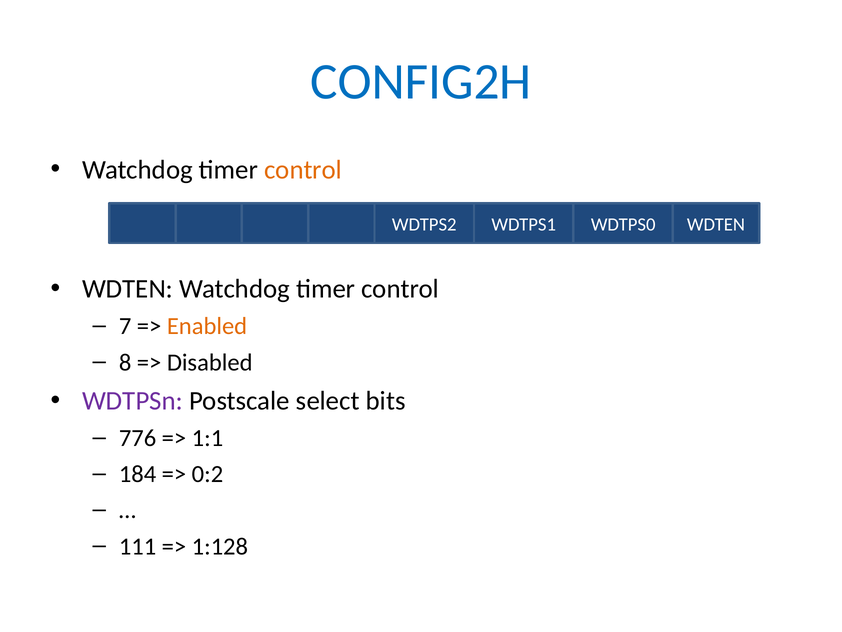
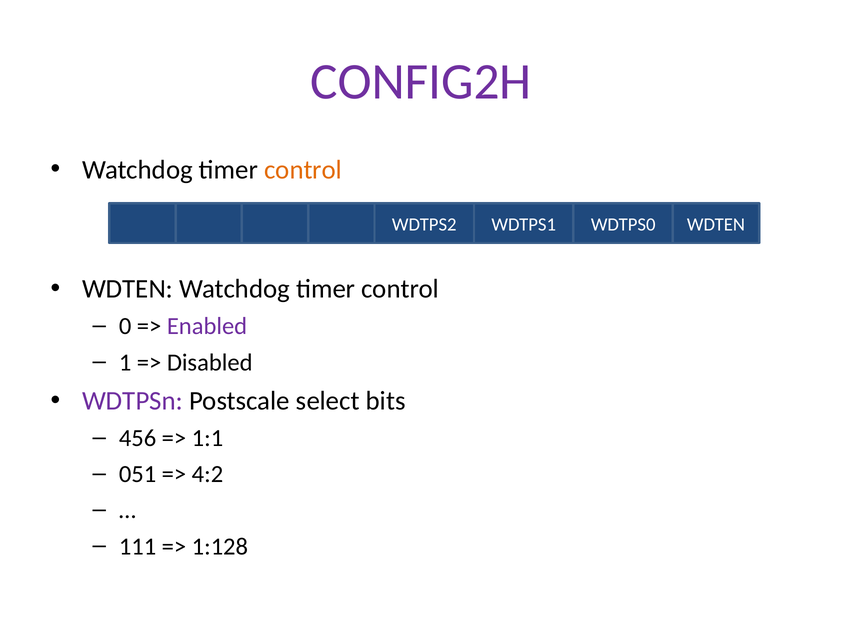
CONFIG2H colour: blue -> purple (421, 82)
7: 7 -> 0 (125, 326)
Enabled colour: orange -> purple (207, 326)
8: 8 -> 1 (125, 362)
776: 776 -> 456 (138, 438)
184: 184 -> 051 (138, 474)
0:2: 0:2 -> 4:2 (207, 474)
